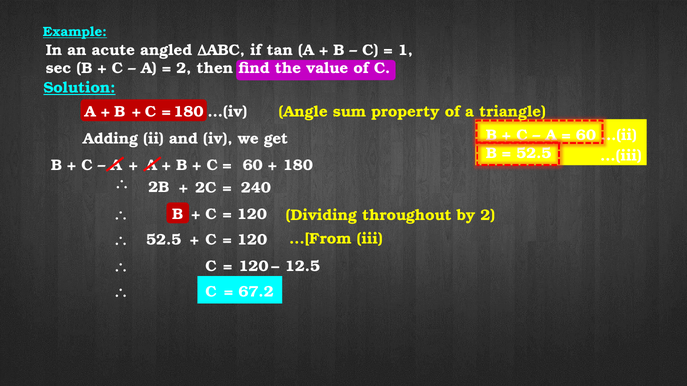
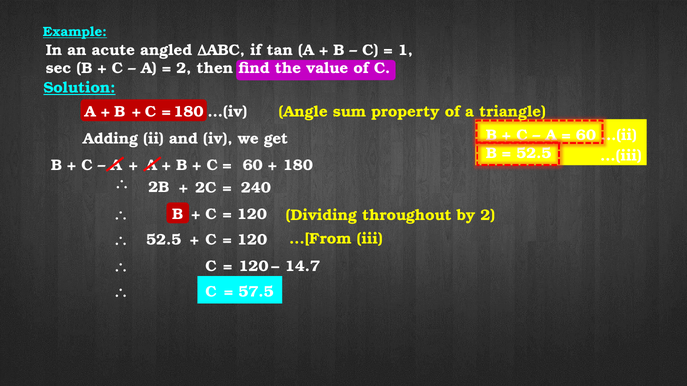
12.5: 12.5 -> 14.7 (302, 267)
67.2: 67.2 -> 57.5 (256, 292)
